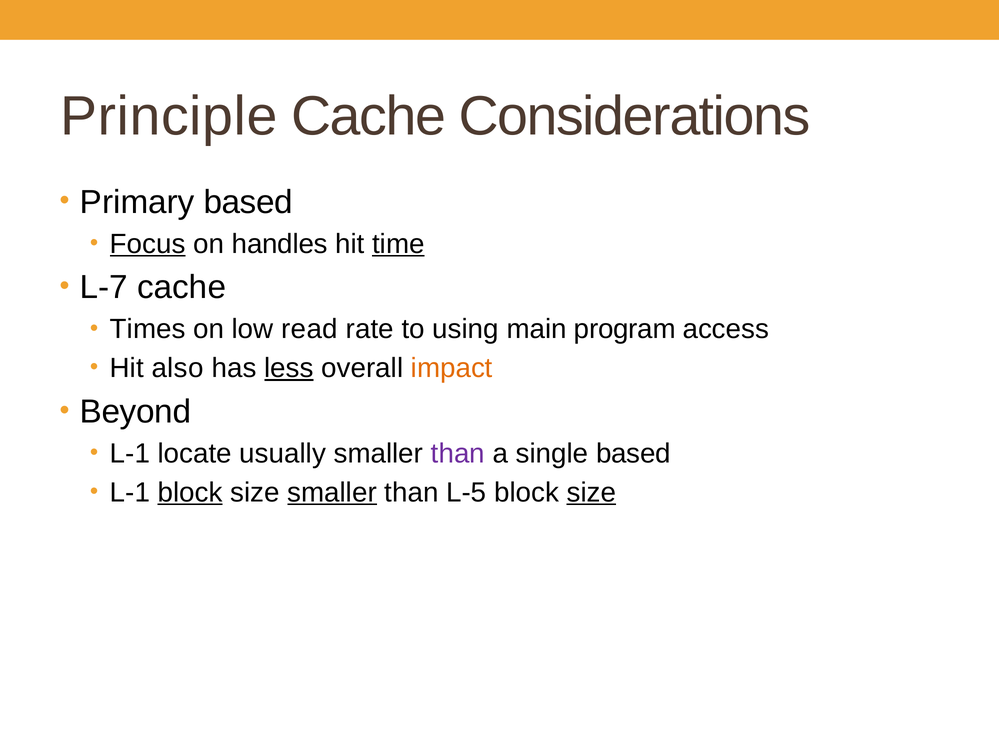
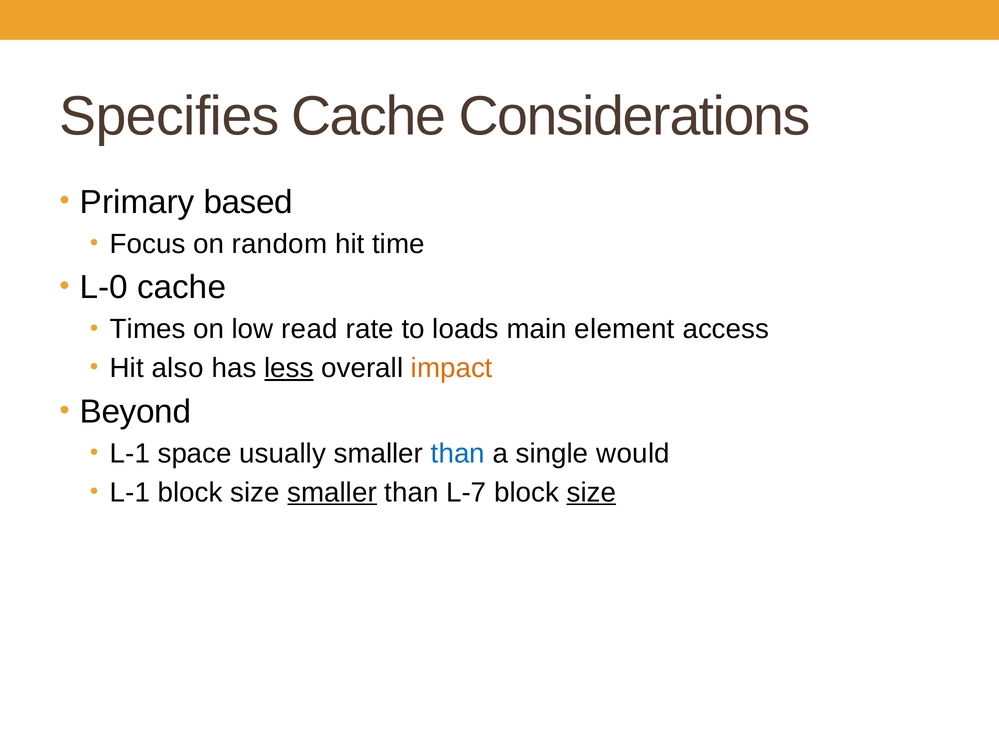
Principle: Principle -> Specifies (169, 116)
Focus underline: present -> none (148, 244)
handles: handles -> random (280, 244)
time underline: present -> none (398, 244)
L-7: L-7 -> L-0 (104, 288)
using: using -> loads (466, 329)
program: program -> element (625, 329)
locate: locate -> space (195, 454)
than colour: purple -> blue (458, 454)
single based: based -> would (633, 454)
block underline: present -> none (190, 493)
L-5: L-5 -> L-7 (466, 493)
